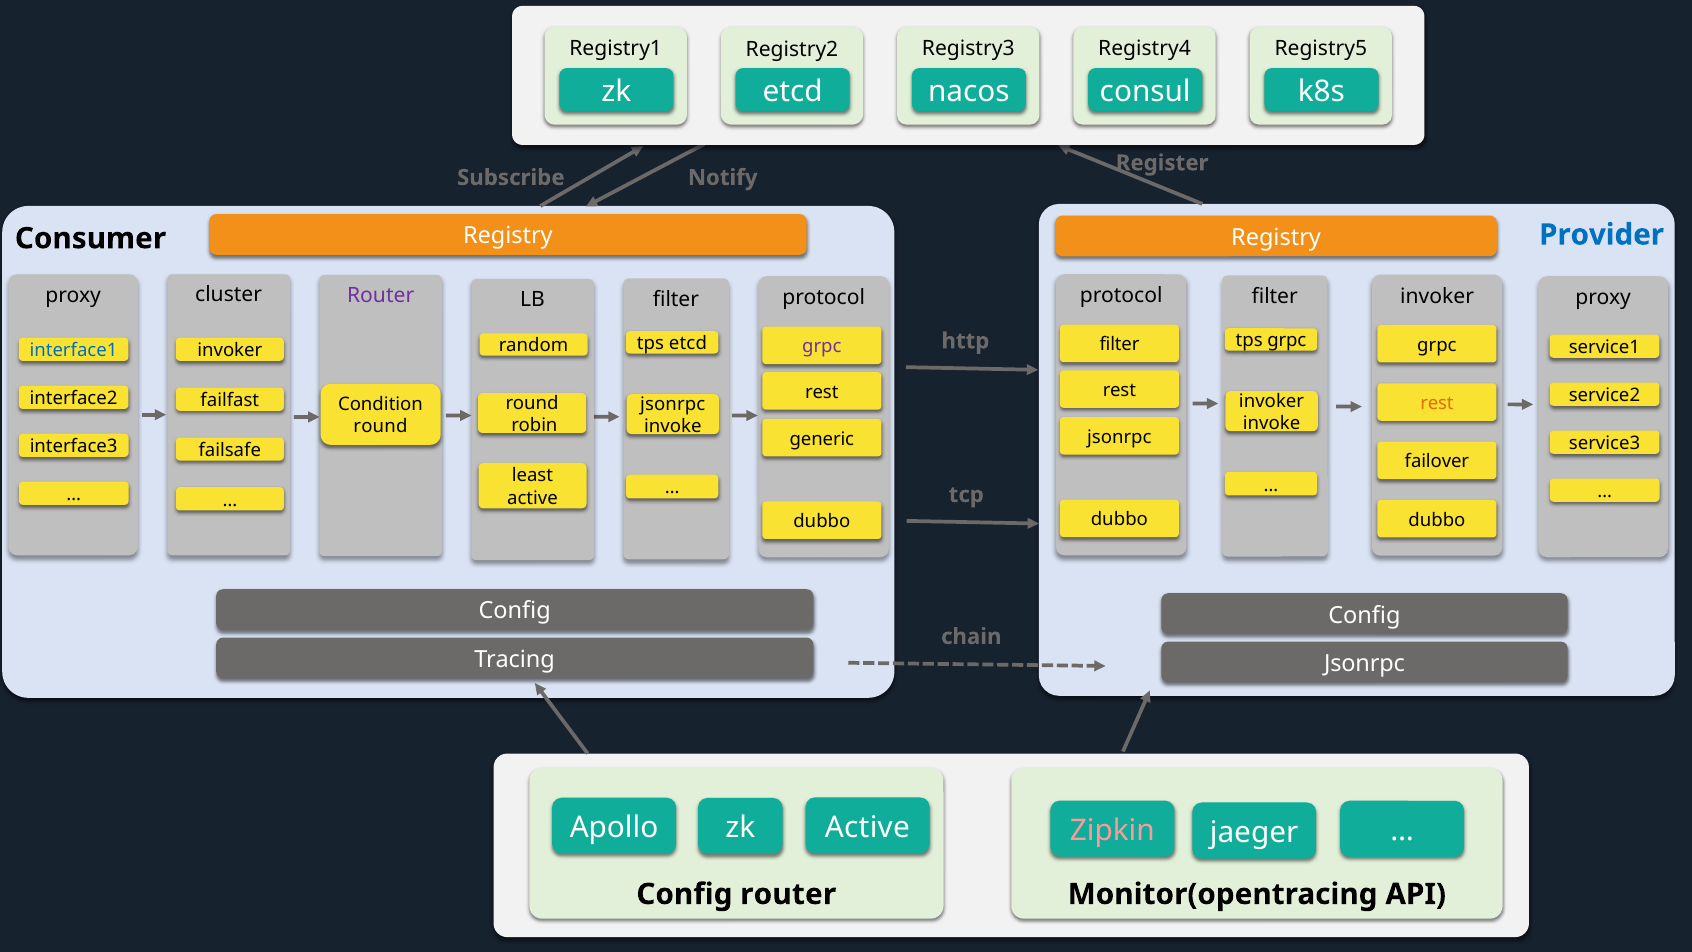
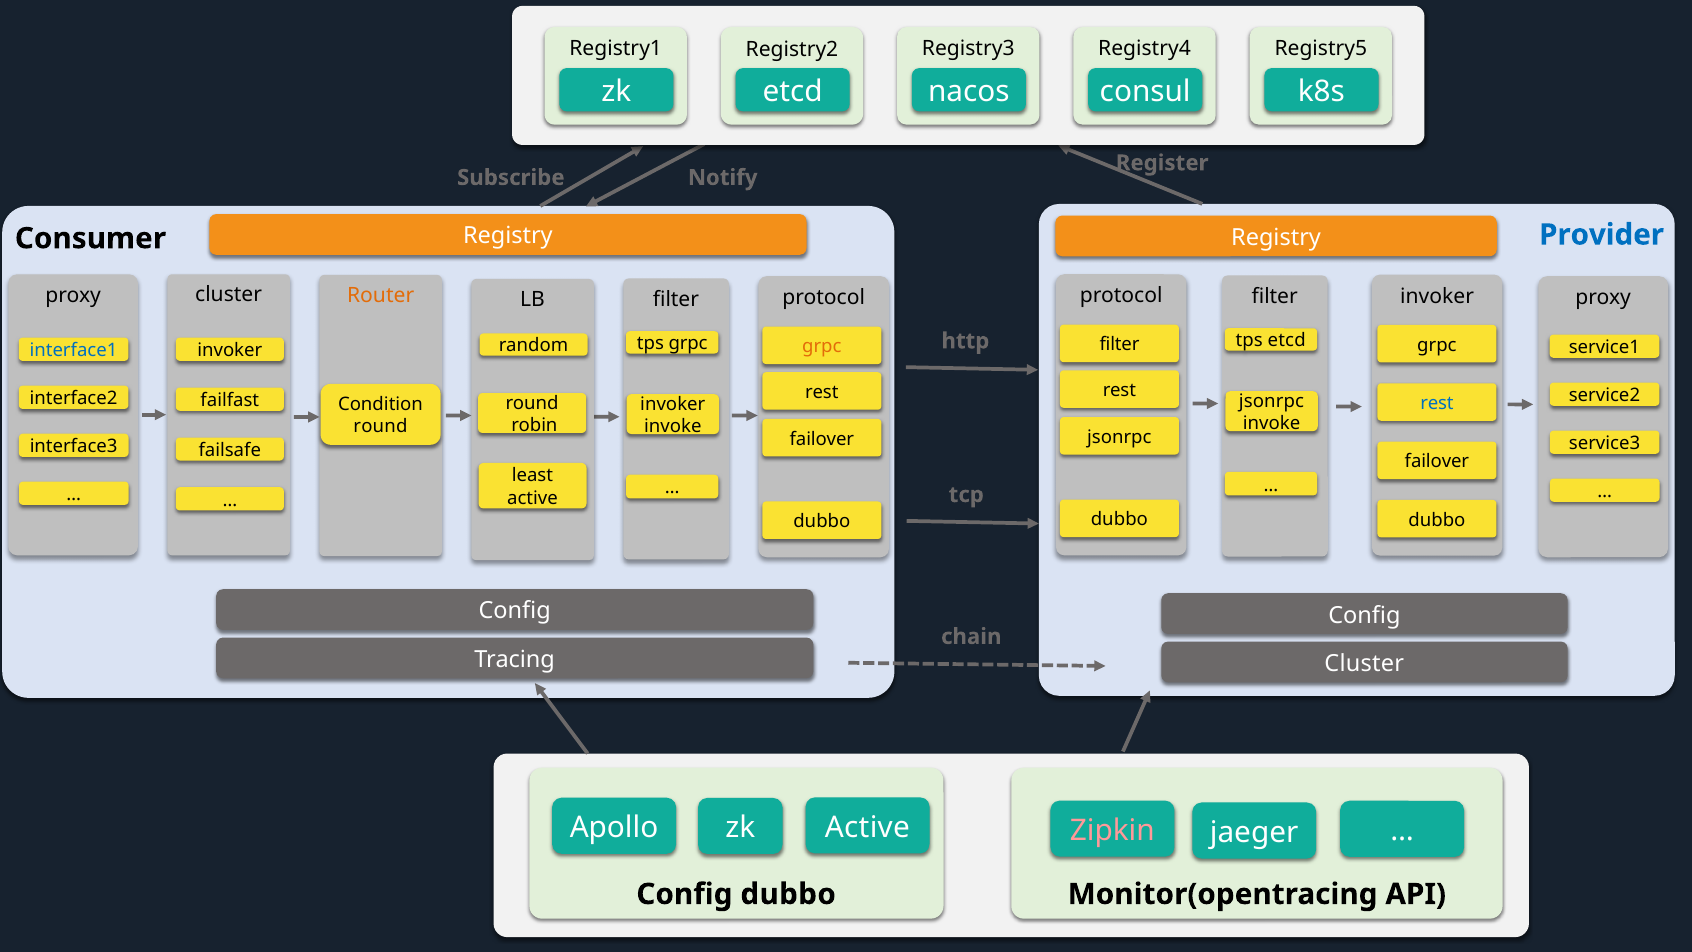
Router colour: purple -> orange (381, 295)
tps grpc: grpc -> etcd (1287, 341)
tps etcd: etcd -> grpc (688, 344)
grpc colour: purple -> orange (822, 346)
invoker: invoker -> jsonrpc (1272, 401)
rest colour: orange -> blue (1437, 403)
jsonrpc: jsonrpc -> invoker (673, 404)
generic: generic -> failover (822, 439)
Jsonrpc: Jsonrpc -> Cluster (1364, 663)
Config router: router -> dubbo (788, 894)
